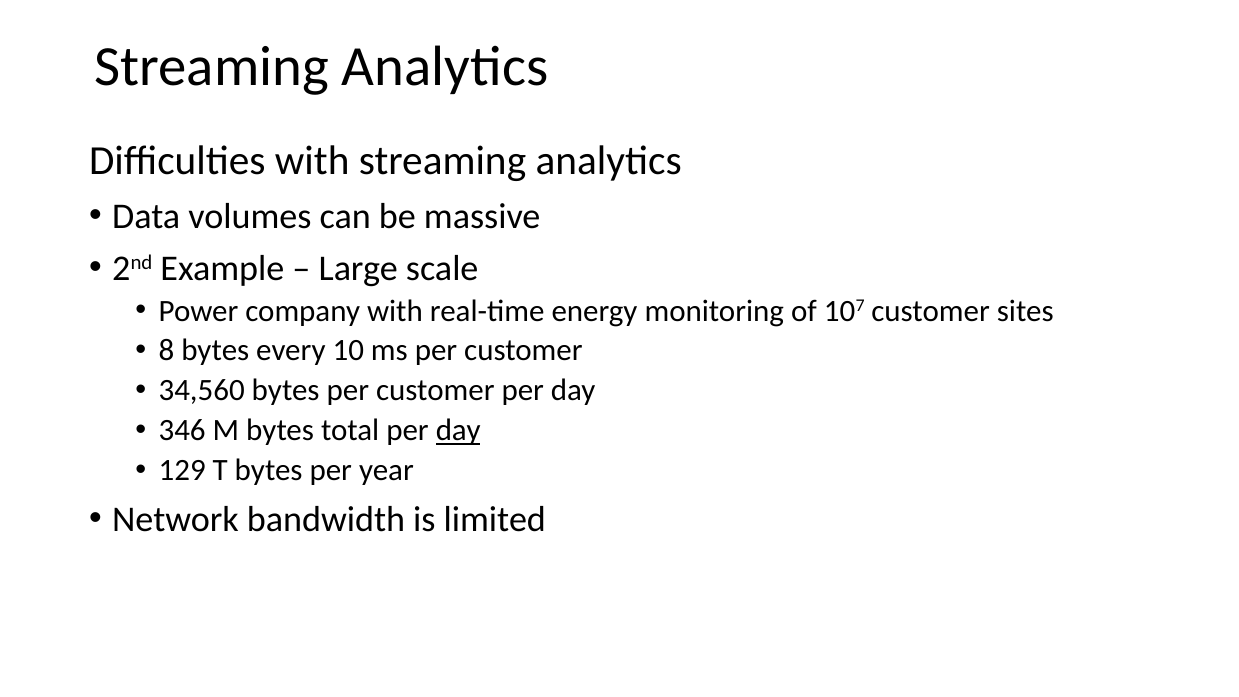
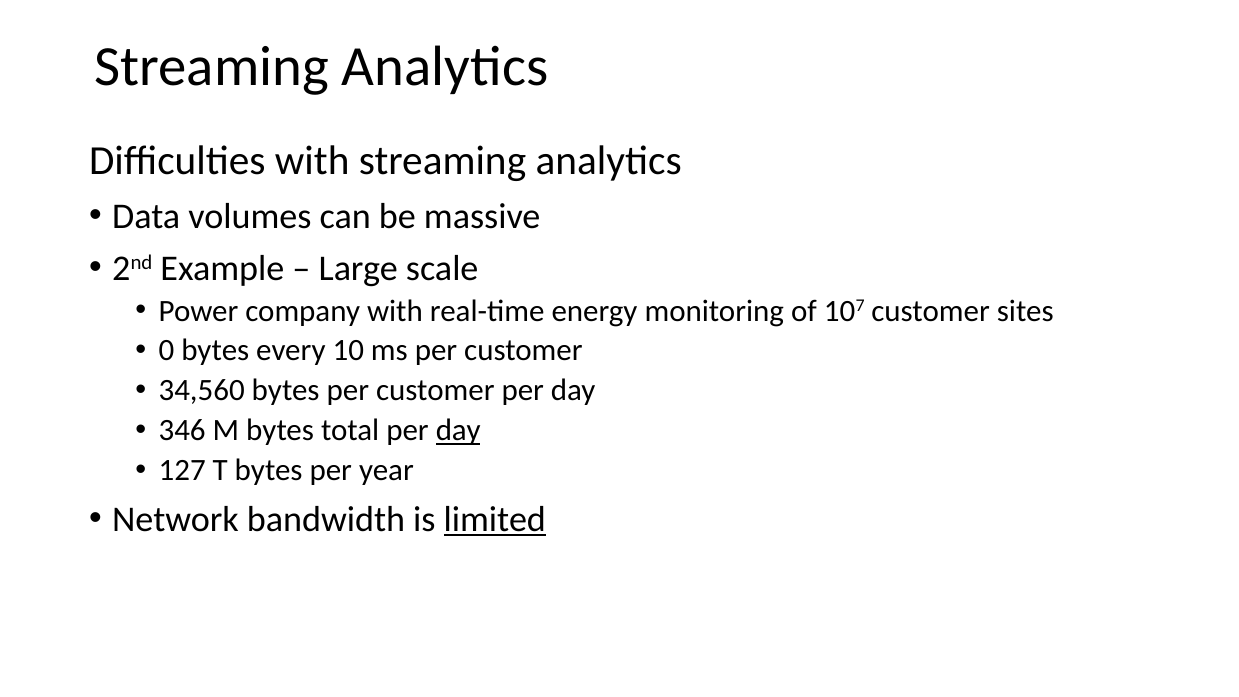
8: 8 -> 0 (167, 351)
129: 129 -> 127 (182, 470)
limited underline: none -> present (495, 519)
